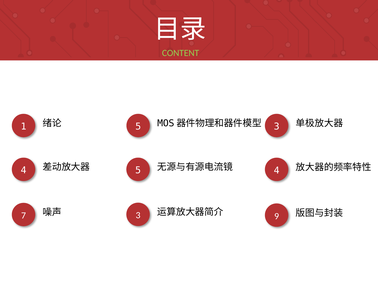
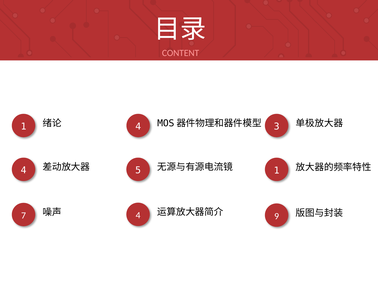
CONTENT colour: light green -> pink (181, 53)
5: 5 -> 4 (138, 127)
4: 4 -> 1 (277, 171)
3: 3 -> 4 (138, 216)
